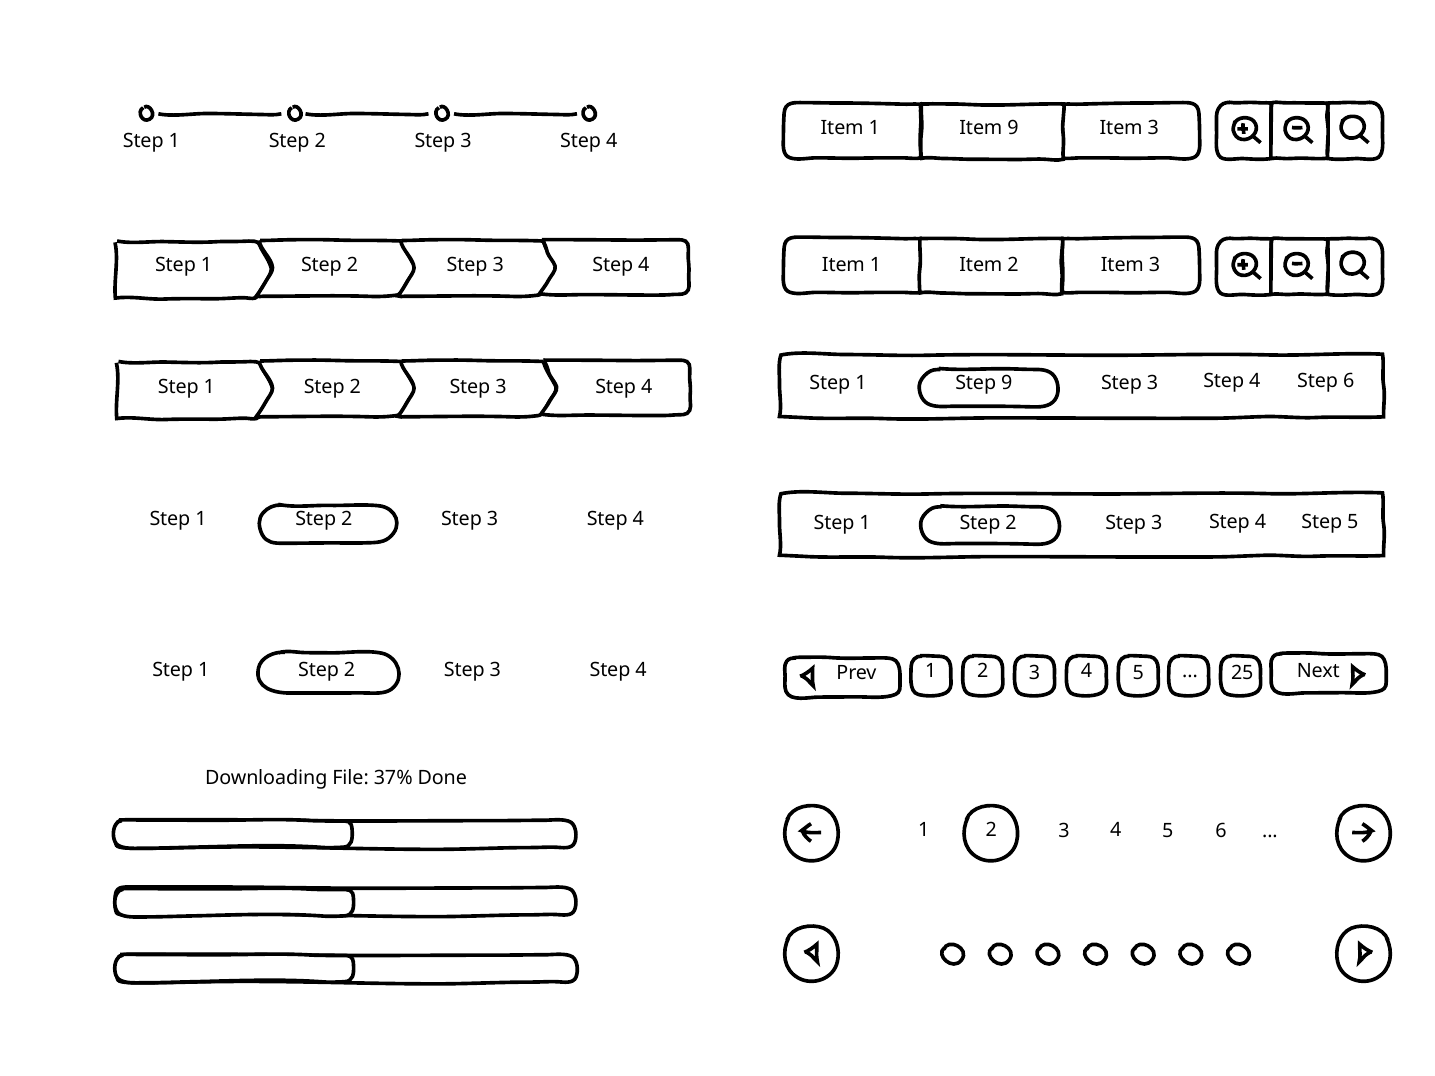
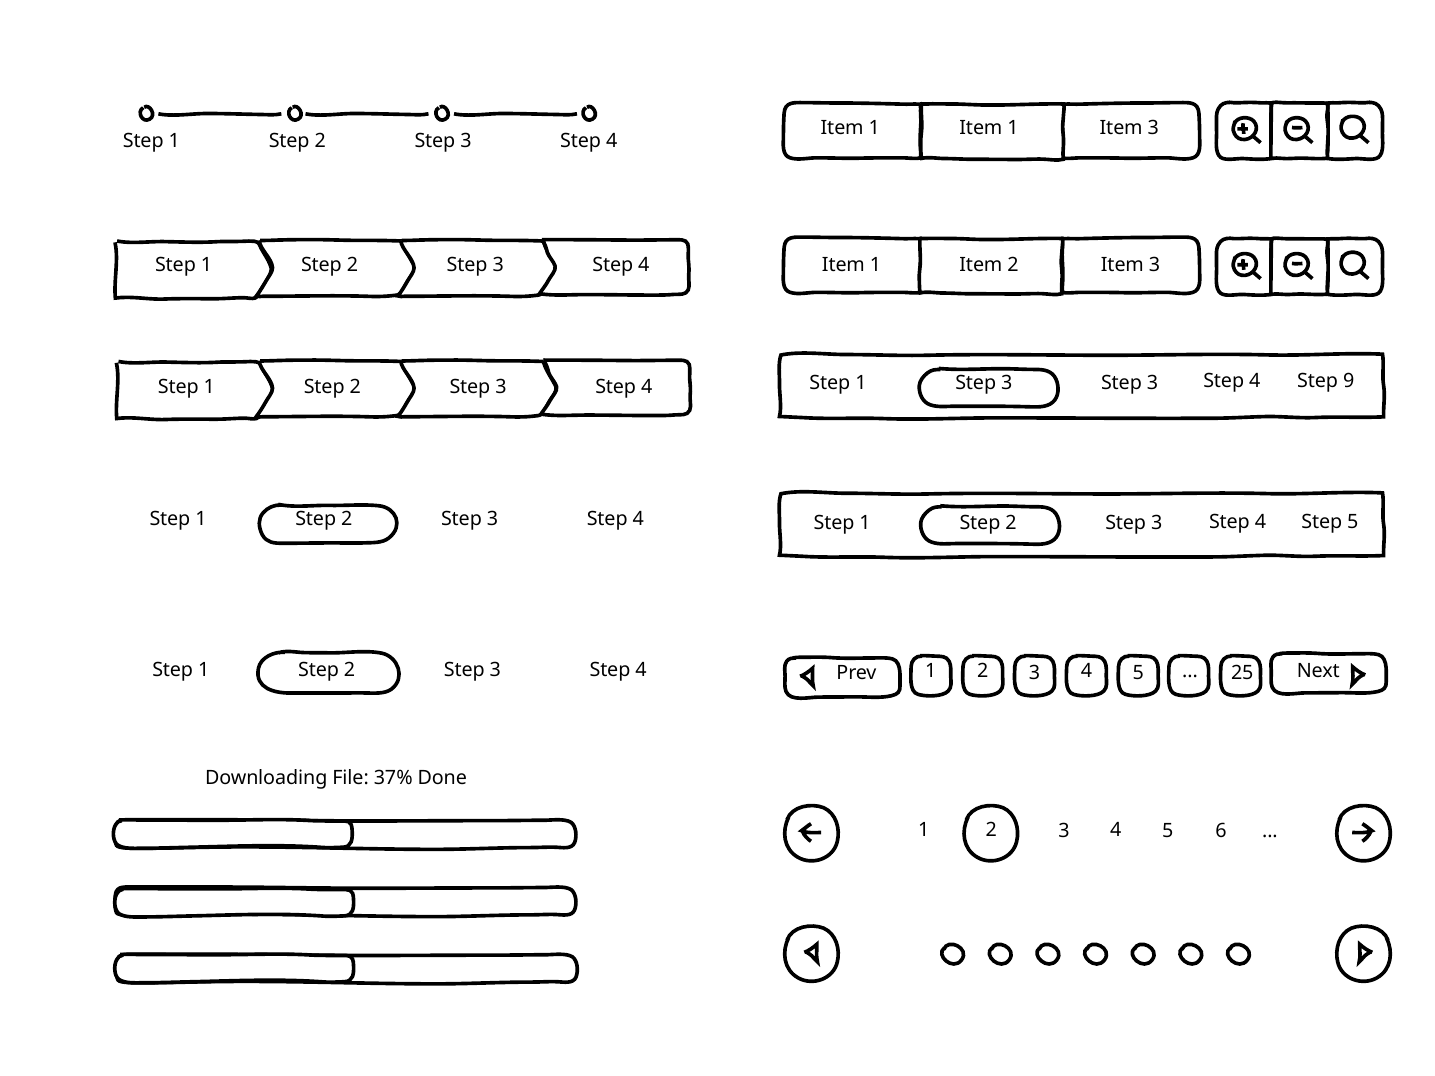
1 Item 9: 9 -> 1 (1013, 128)
1 Step 9: 9 -> 3 (1007, 383)
Step 6: 6 -> 9 (1349, 381)
